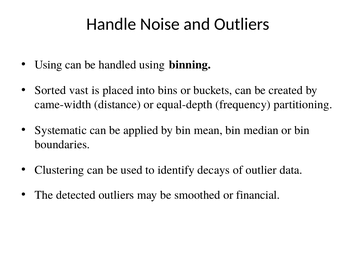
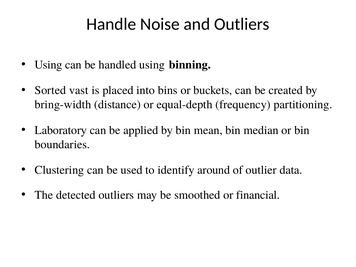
came-width: came-width -> bring-width (63, 105)
Systematic: Systematic -> Laboratory (61, 130)
decays: decays -> around (214, 170)
